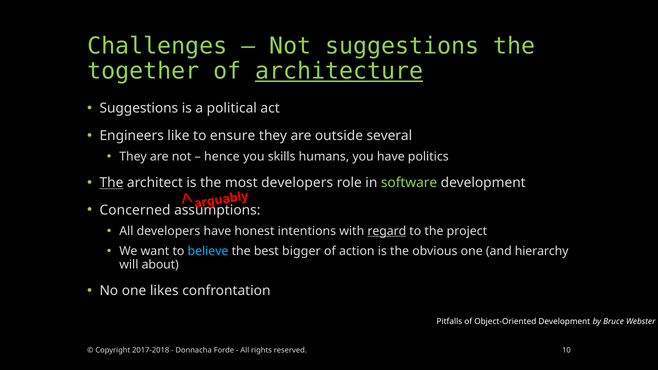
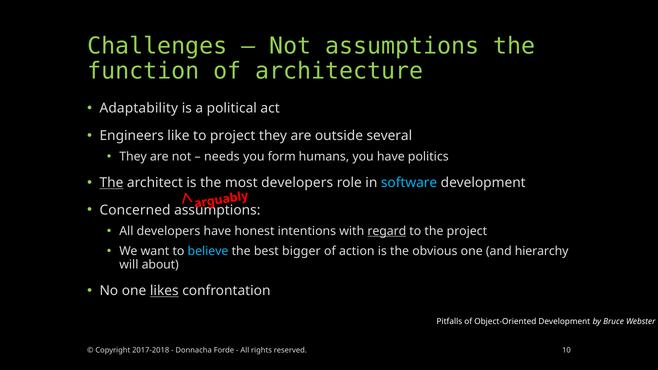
Not suggestions: suggestions -> assumptions (402, 46)
together: together -> function (143, 71)
architecture underline: present -> none (339, 71)
Suggestions: Suggestions -> Adaptability (139, 108)
to ensure: ensure -> project (233, 136)
hence: hence -> needs (222, 157)
skills: skills -> form (282, 157)
software colour: light green -> light blue (409, 183)
likes underline: none -> present (164, 291)
